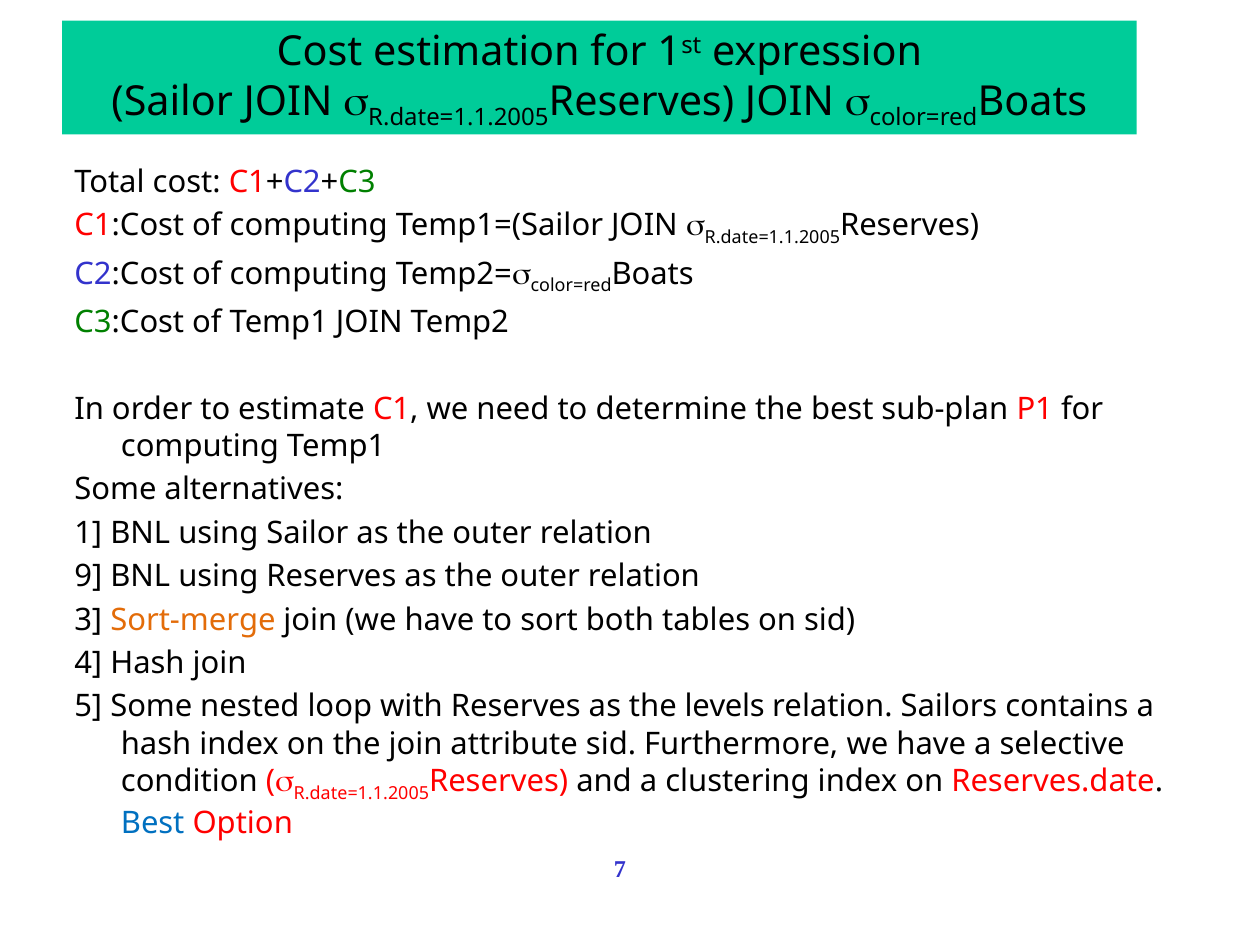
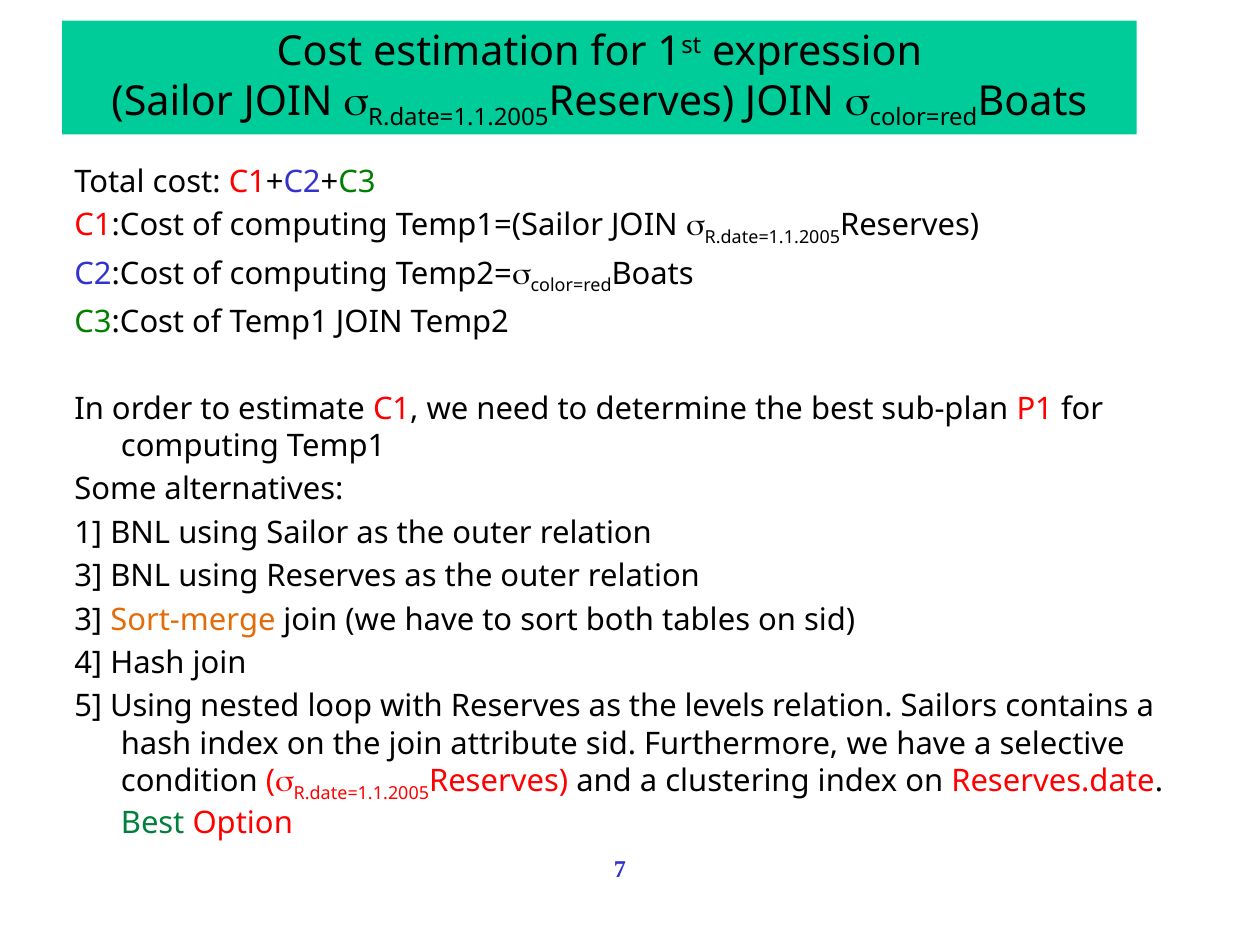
9: 9 -> 3 (88, 577)
5 Some: Some -> Using (151, 707)
Best colour: blue -> green (153, 823)
